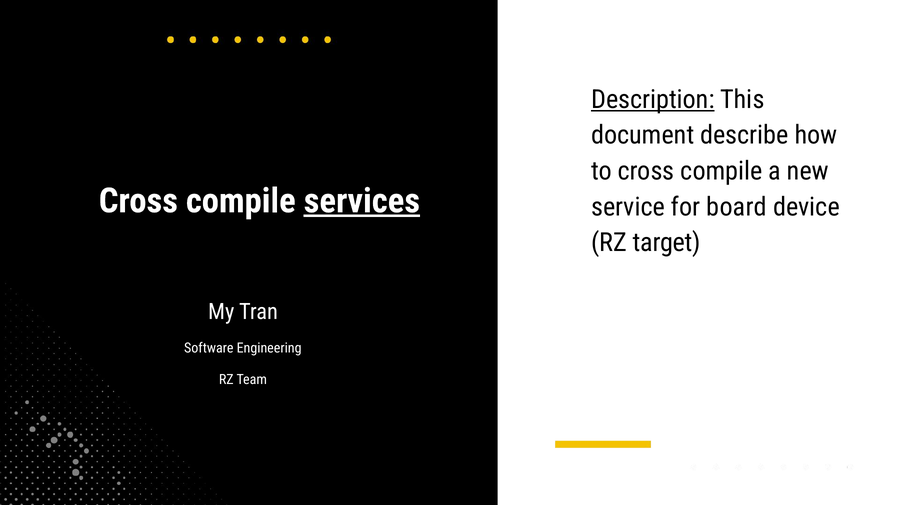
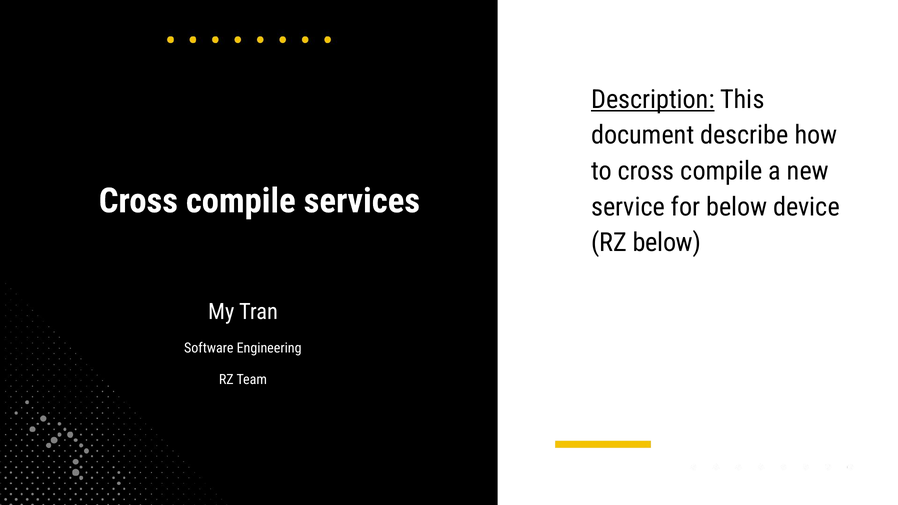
services underline: present -> none (362, 201)
for board: board -> below (737, 207)
RZ target: target -> below (667, 243)
